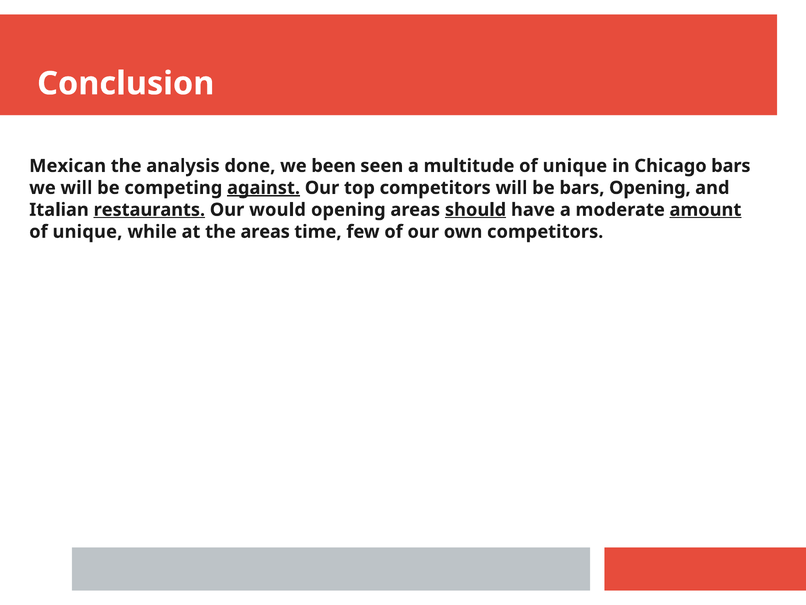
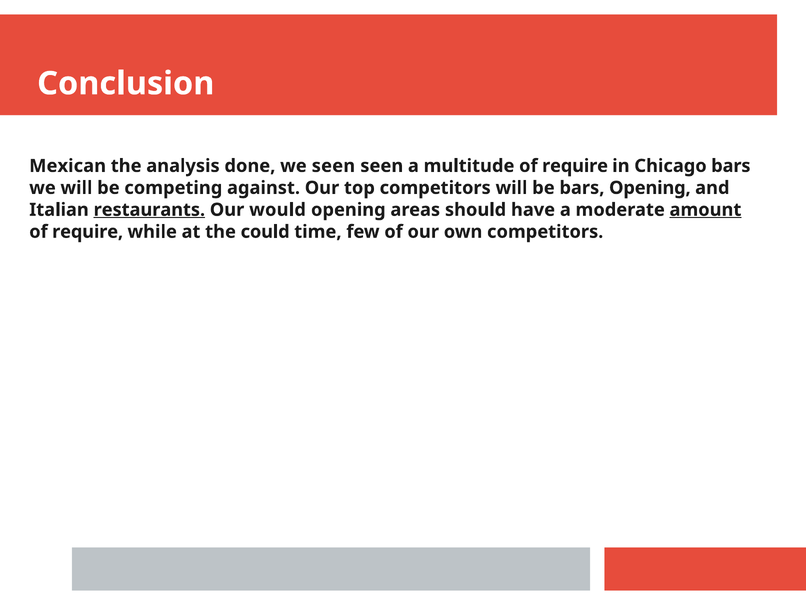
we been: been -> seen (333, 166)
multitude of unique: unique -> require (575, 166)
against underline: present -> none (264, 188)
should underline: present -> none (476, 210)
unique: unique -> require (88, 232)
the areas: areas -> could (265, 232)
